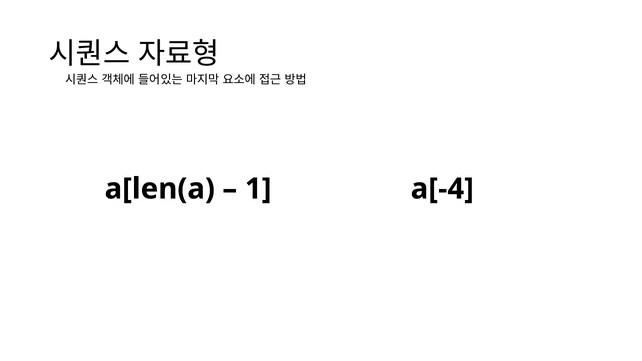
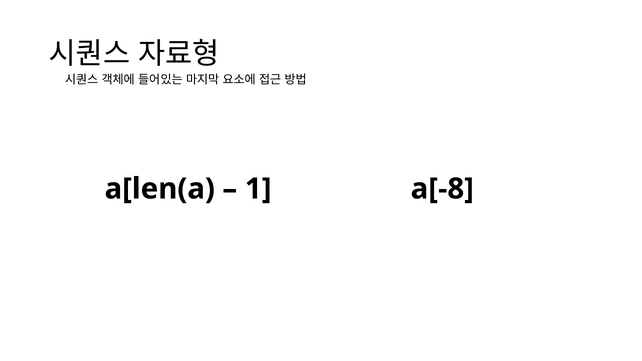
a[-4: a[-4 -> a[-8 (442, 189)
